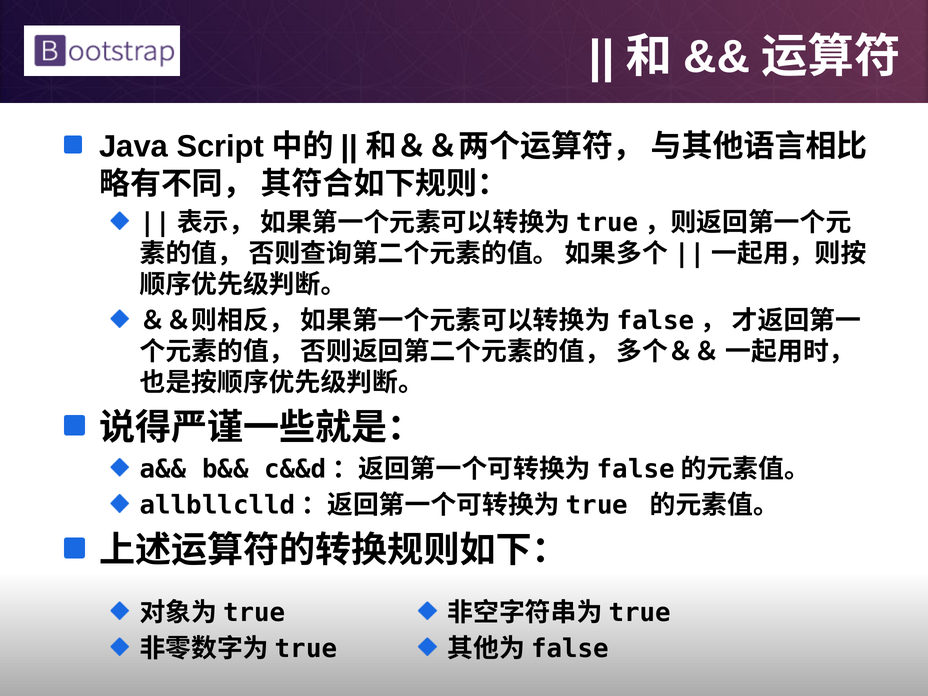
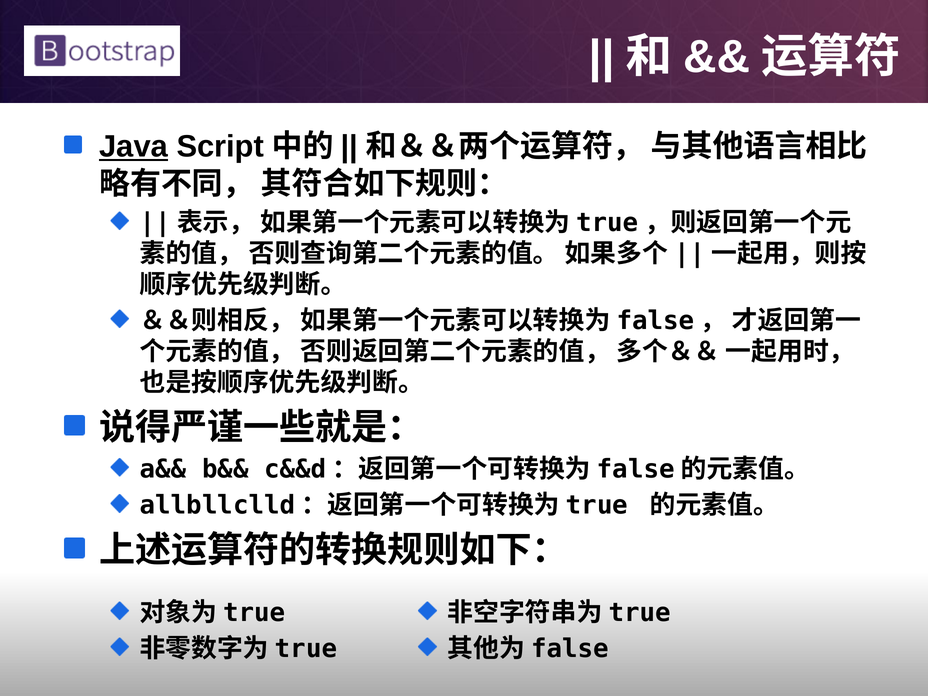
Java underline: none -> present (134, 147)
